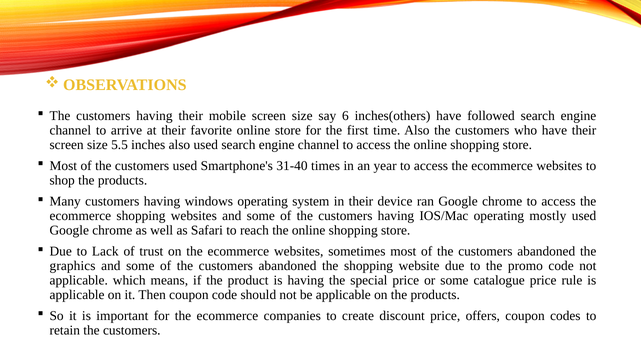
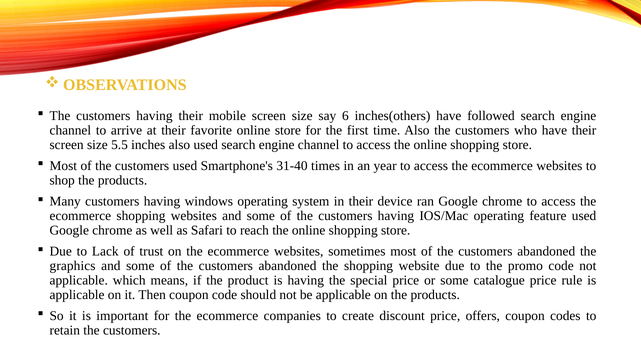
mostly: mostly -> feature (548, 216)
